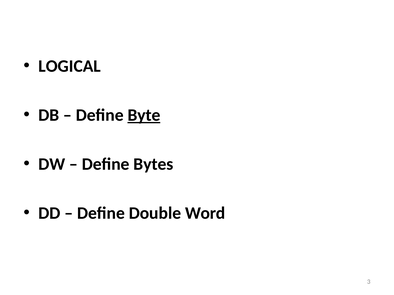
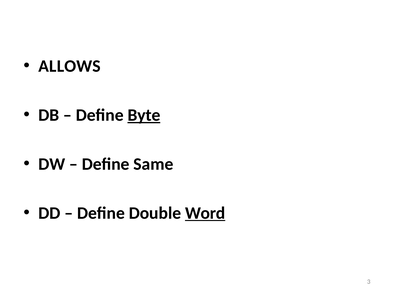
LOGICAL: LOGICAL -> ALLOWS (70, 66)
Bytes: Bytes -> Same (153, 164)
Word underline: none -> present (205, 213)
